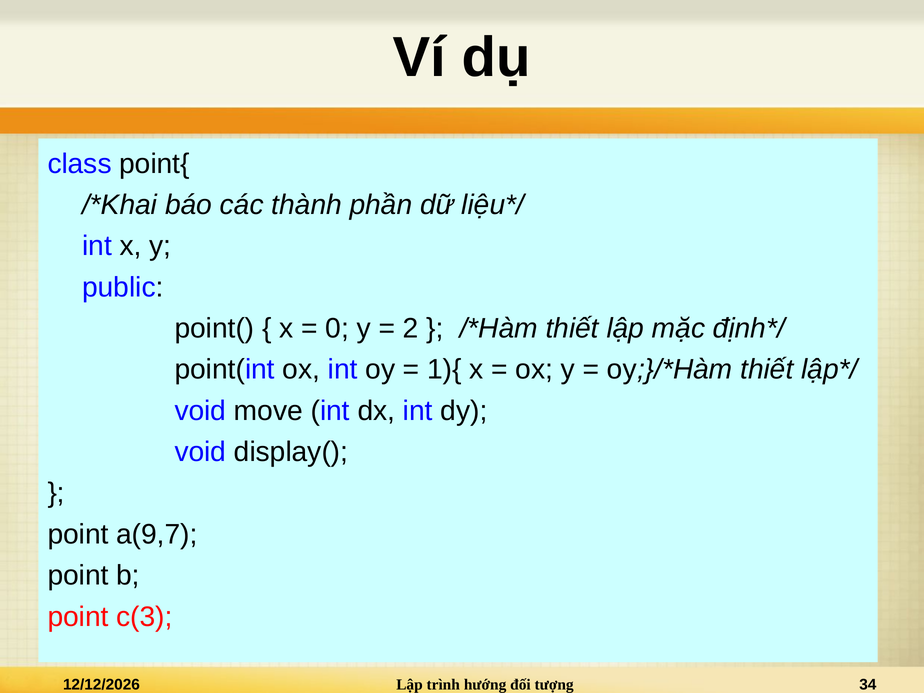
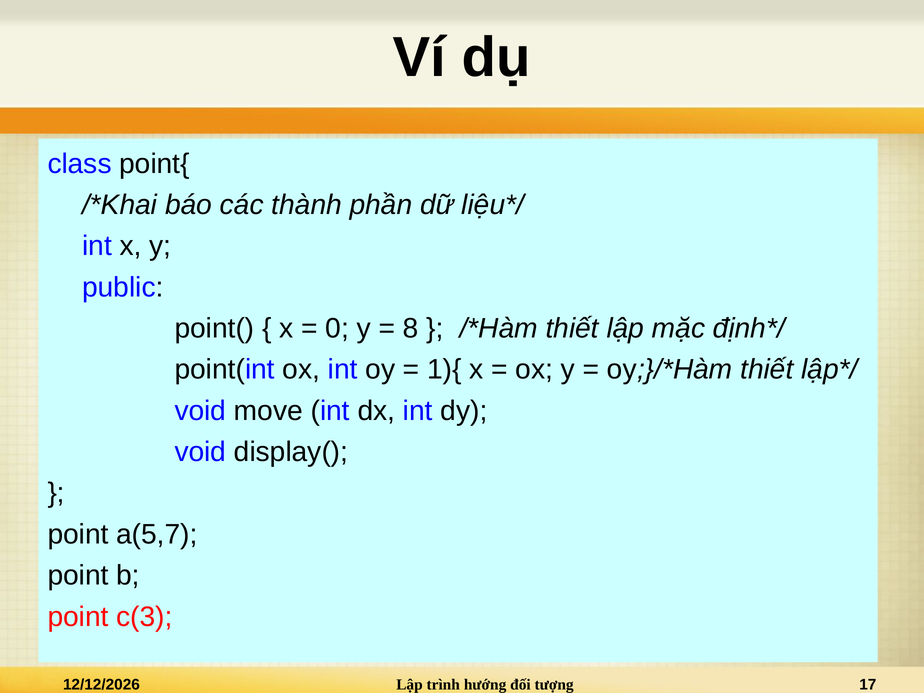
2: 2 -> 8 (411, 328)
a(9,7: a(9,7 -> a(5,7 (157, 534)
34: 34 -> 17 (868, 685)
